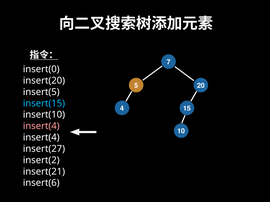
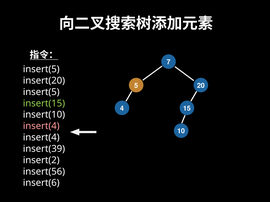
insert(0: insert(0 -> insert(5 (41, 69)
insert(15 colour: light blue -> light green (44, 104)
insert(27: insert(27 -> insert(39 (44, 149)
insert(21: insert(21 -> insert(56 (44, 172)
